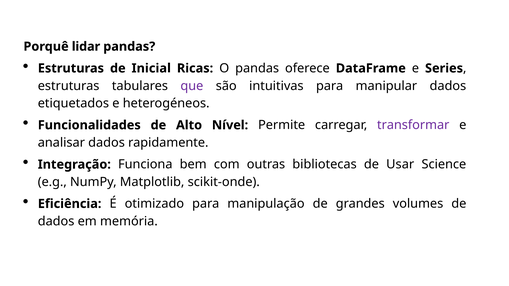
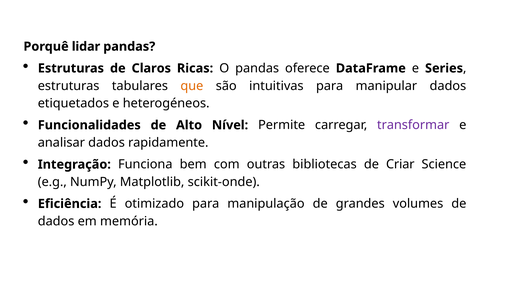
Inicial: Inicial -> Claros (151, 68)
que colour: purple -> orange (192, 86)
Usar: Usar -> Criar (400, 165)
